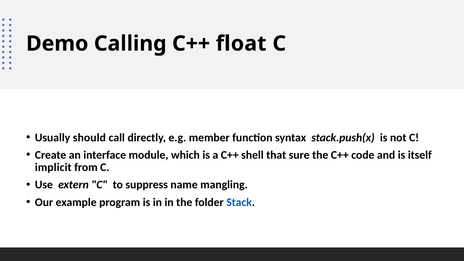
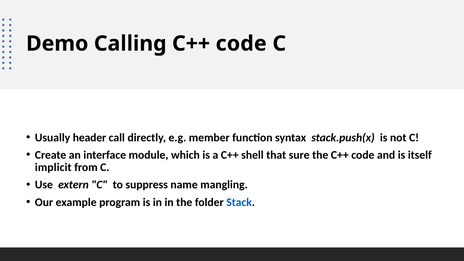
Calling C++ float: float -> code (241, 44)
should: should -> header (89, 138)
